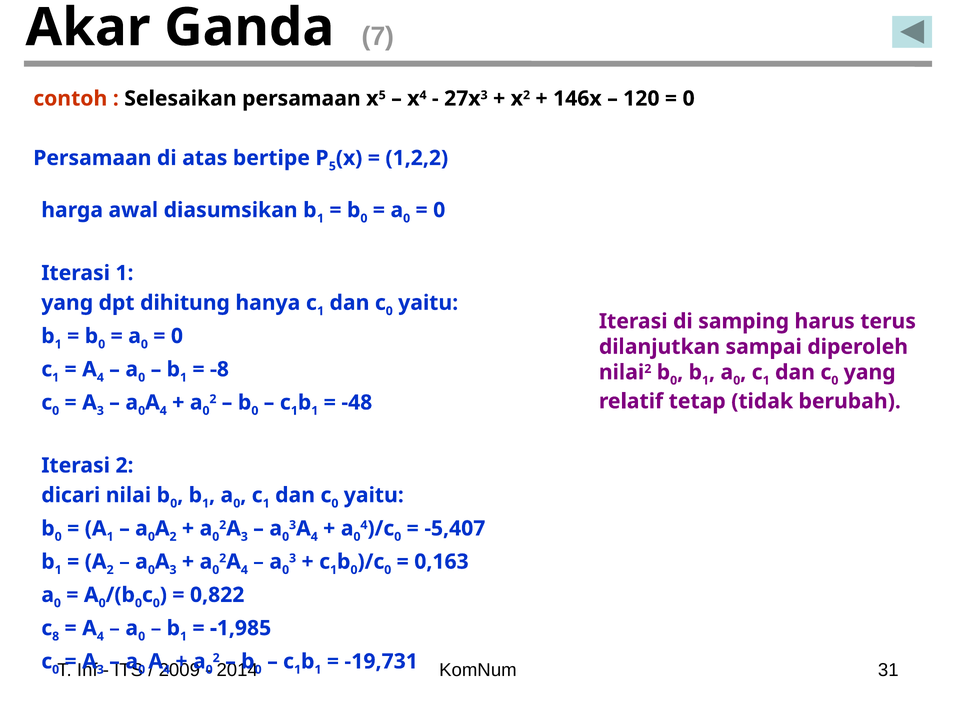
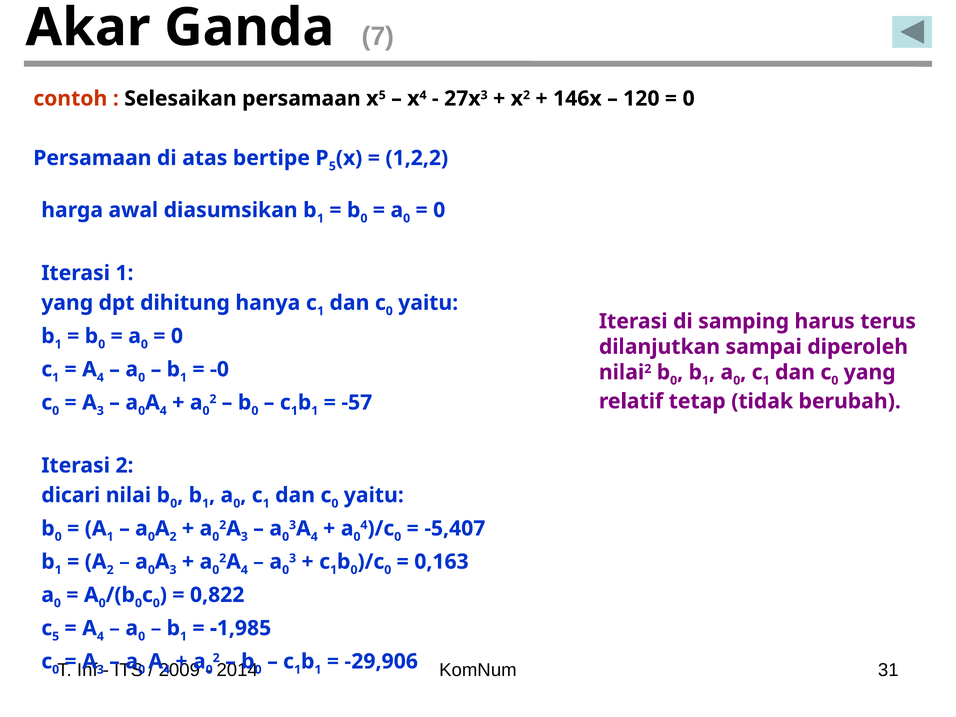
-8: -8 -> -0 (220, 369)
-48: -48 -> -57 (357, 403)
8: 8 -> 5 (56, 636)
-19,731: -19,731 -> -29,906 (381, 661)
